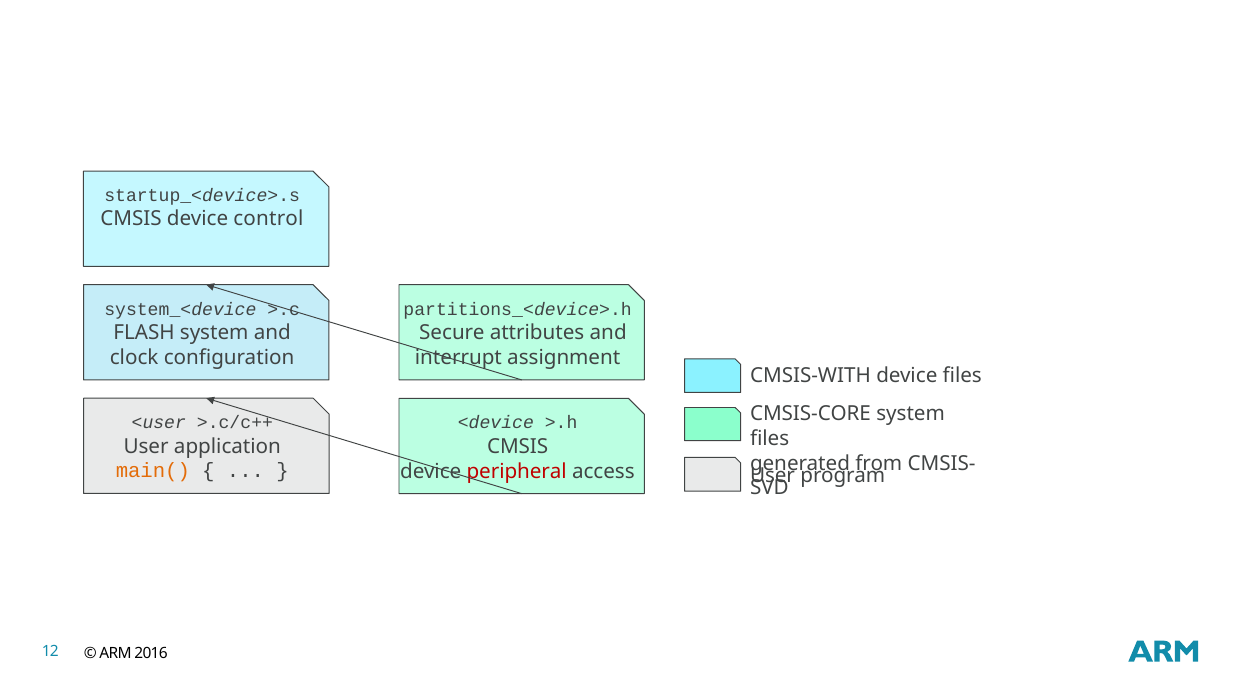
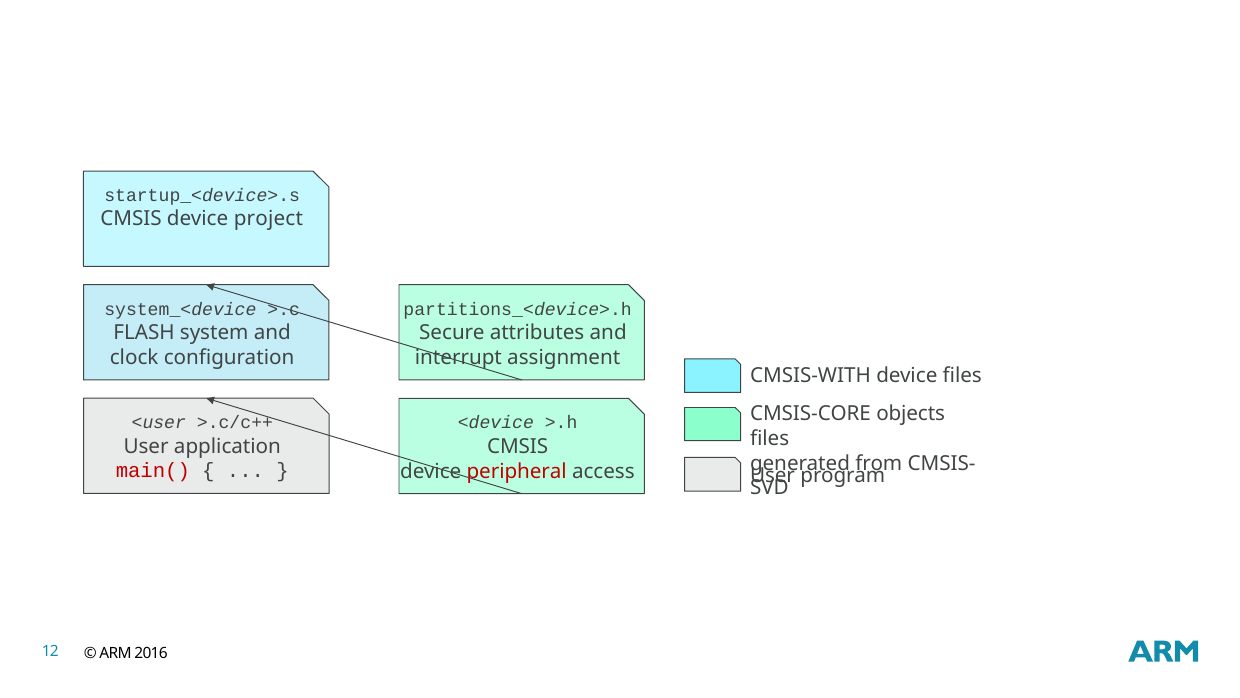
control: control -> project (268, 219)
CMSIS-CORE system: system -> objects (911, 413)
main( colour: orange -> red (153, 471)
